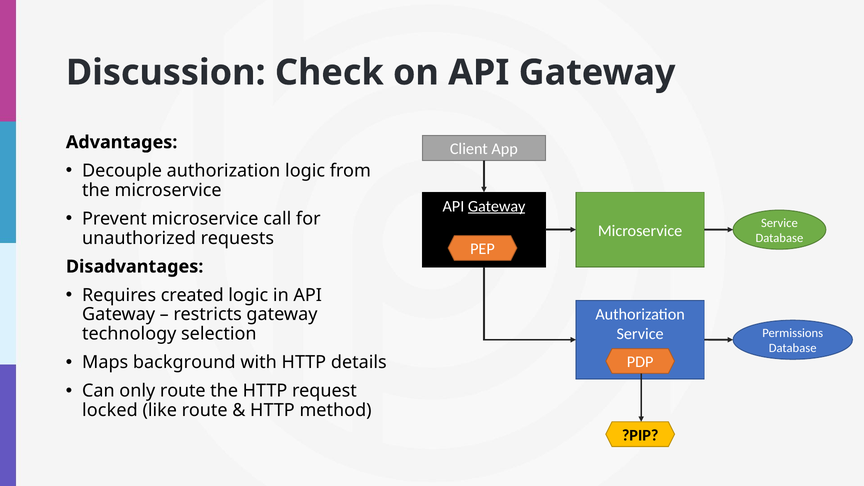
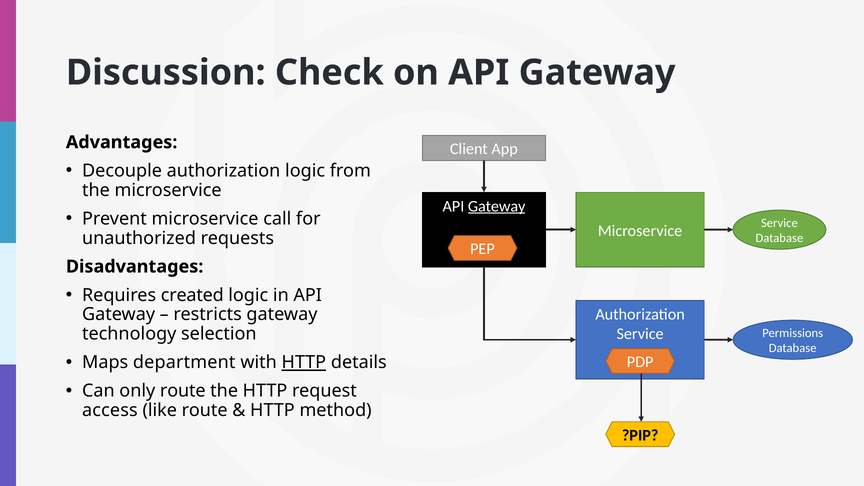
background: background -> department (184, 362)
HTTP underline: none -> present (304, 362)
locked: locked -> access (110, 410)
